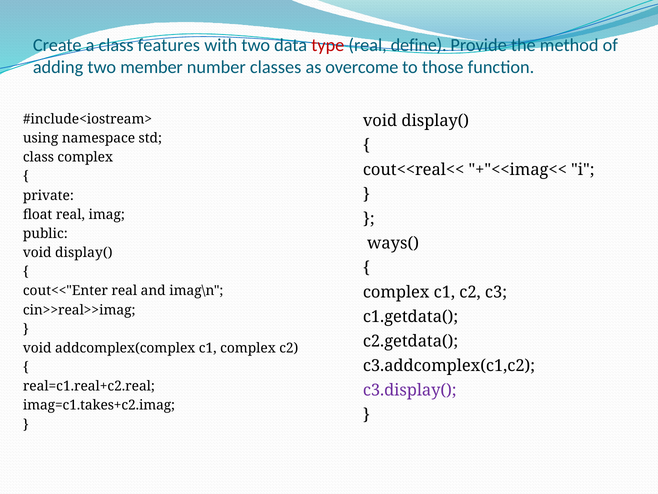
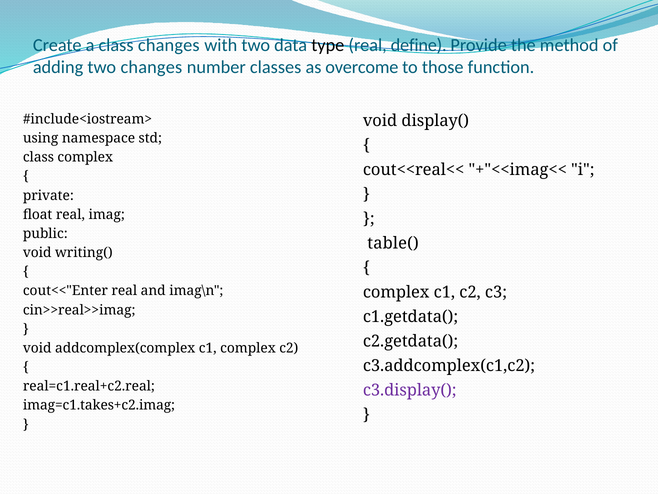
class features: features -> changes (169, 45)
type colour: red -> black (328, 45)
two member: member -> changes (151, 67)
ways(: ways( -> table( (393, 243)
display(: display( -> writing( (84, 252)
